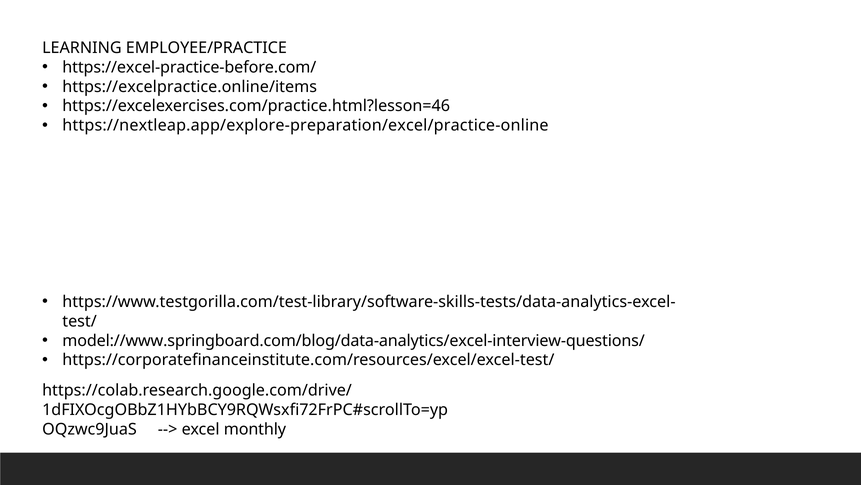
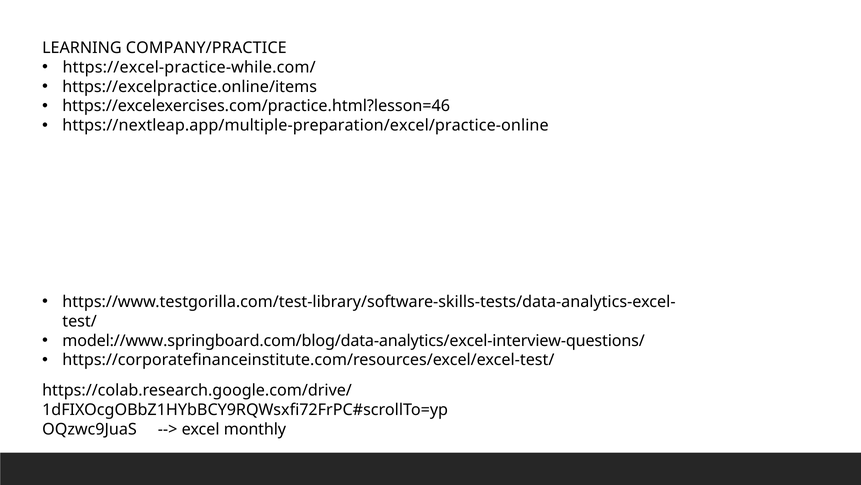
EMPLOYEE/PRACTICE: EMPLOYEE/PRACTICE -> COMPANY/PRACTICE (206, 48)
https://excel-practice-before.com/: https://excel-practice-before.com/ -> https://excel-practice-while.com/ (189, 67)
https://nextleap.app/explore-preparation/excel/practice-online: https://nextleap.app/explore-preparation/excel/practice-online -> https://nextleap.app/multiple-preparation/excel/practice-online (305, 125)
